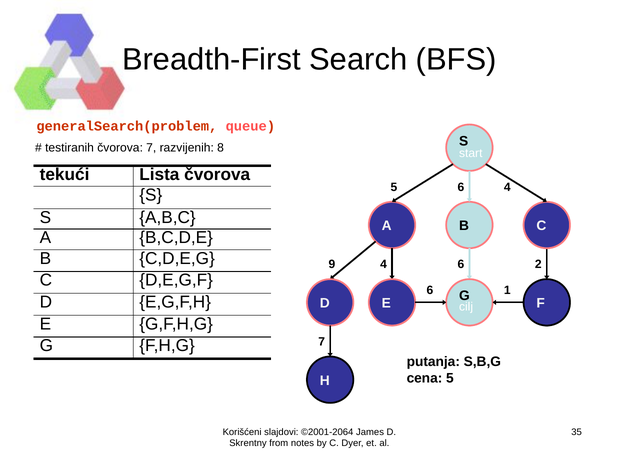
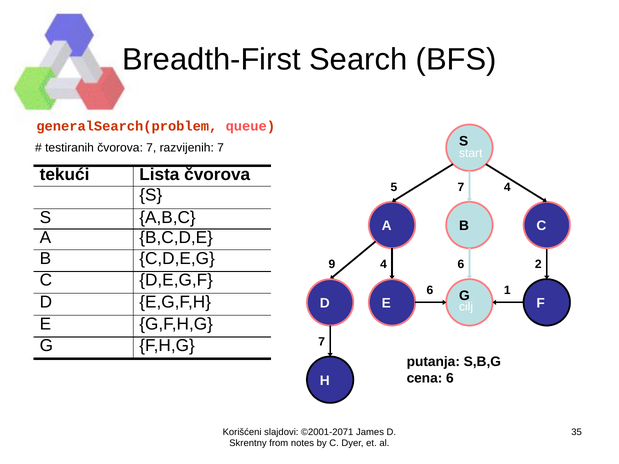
razvijenih 8: 8 -> 7 (221, 148)
5 6: 6 -> 7 (461, 187)
cena 5: 5 -> 6 (450, 379)
©2001-2064: ©2001-2064 -> ©2001-2071 (327, 432)
